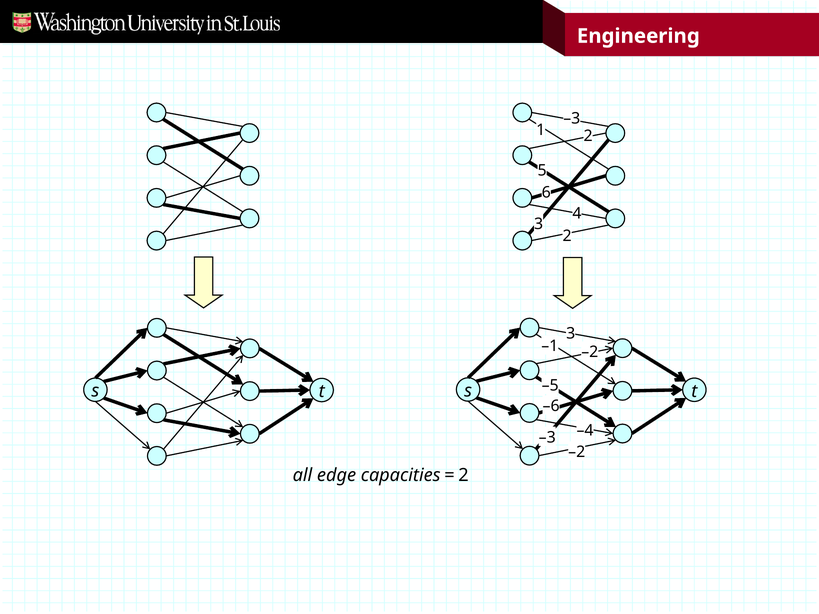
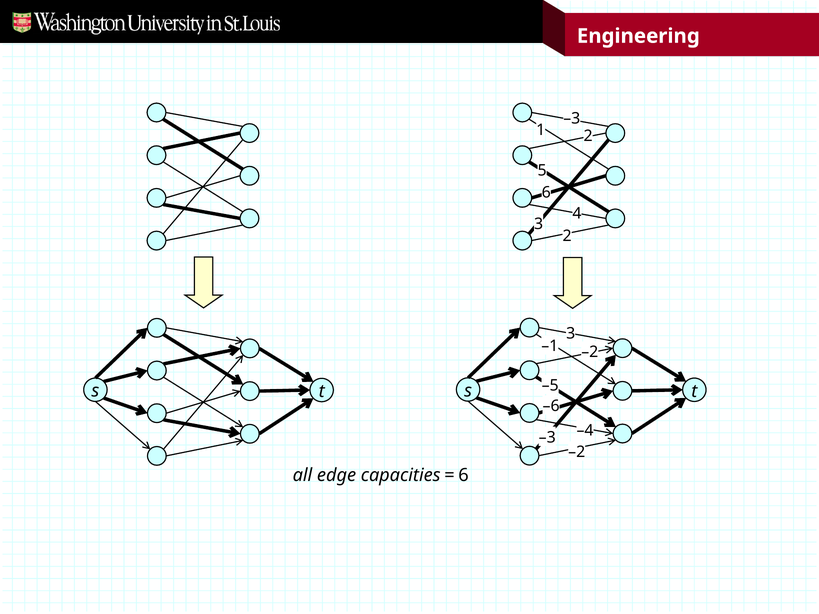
2: 2 -> 6 (463, 475)
